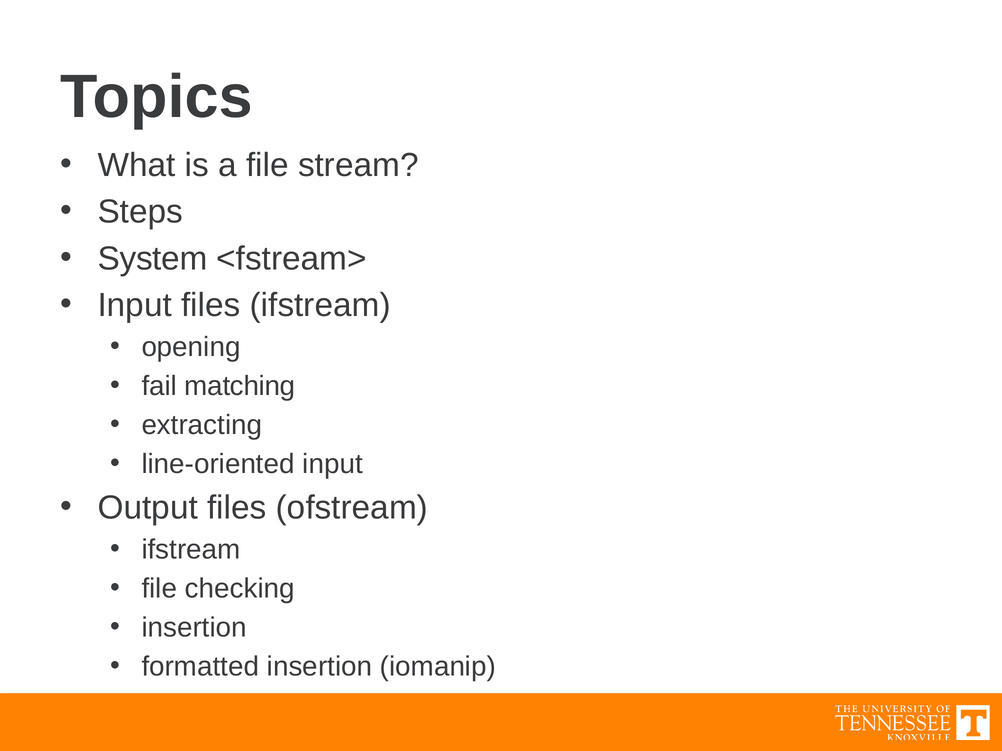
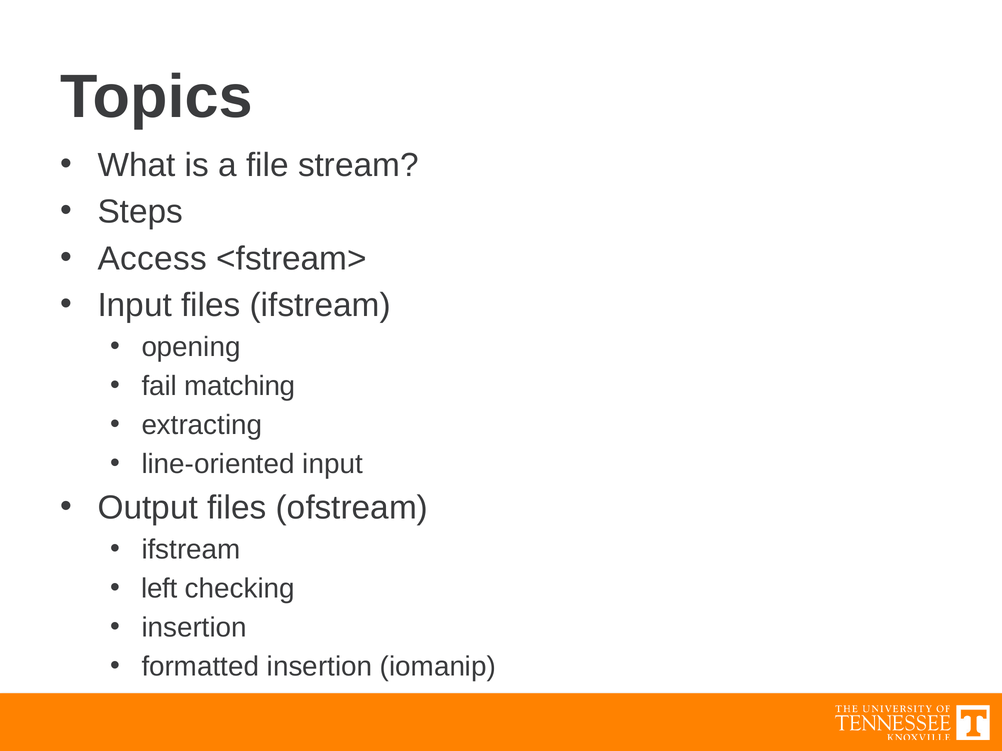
System: System -> Access (152, 259)
file: file -> left (159, 589)
